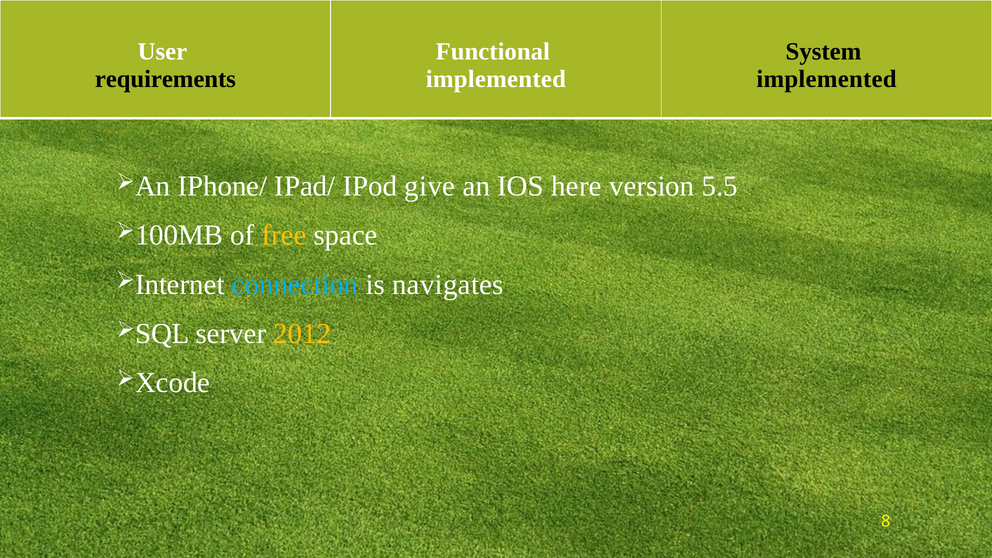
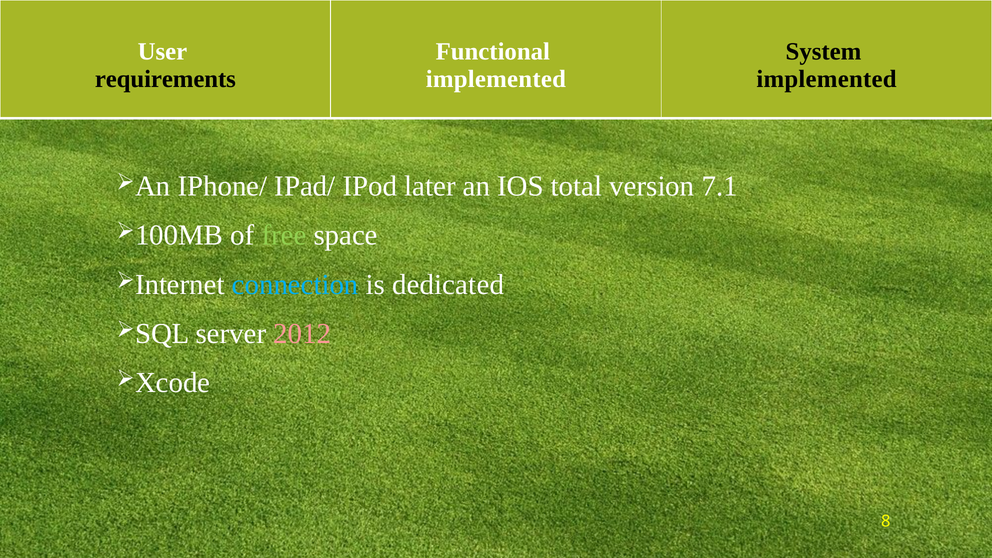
give: give -> later (430, 186)
here: here -> total (577, 186)
5.5: 5.5 -> 7.1 (720, 186)
free colour: yellow -> light green (284, 235)
navigates: navigates -> dedicated (448, 285)
2012 colour: yellow -> pink (302, 334)
